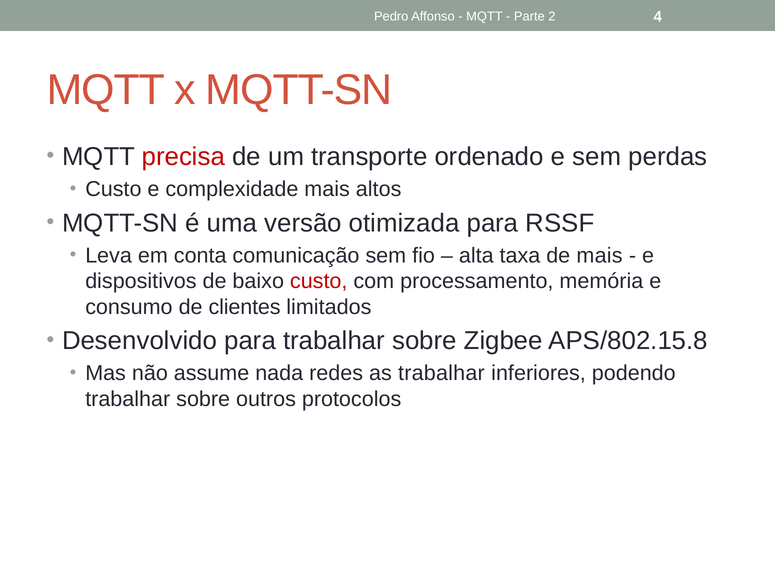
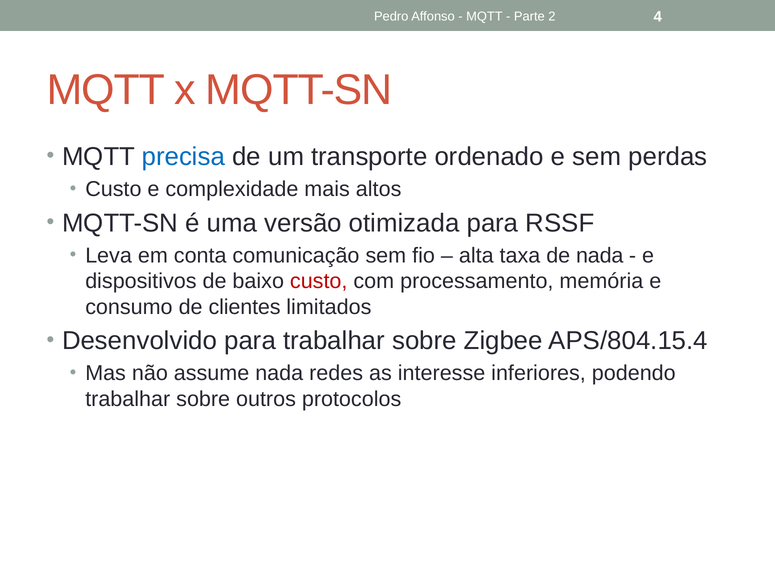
precisa colour: red -> blue (183, 157)
de mais: mais -> nada (600, 256)
APS/802.15.8: APS/802.15.8 -> APS/804.15.4 (628, 341)
as trabalhar: trabalhar -> interesse (442, 374)
